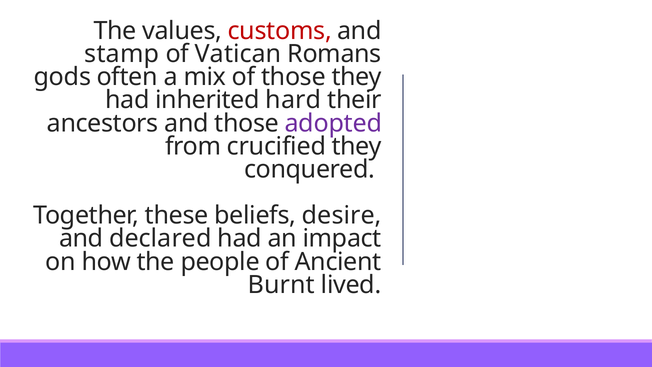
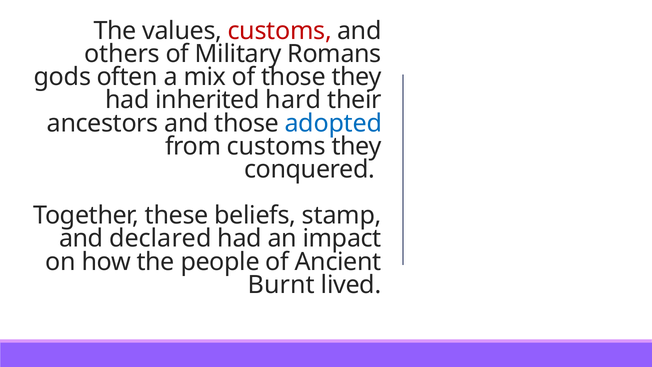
stamp: stamp -> others (122, 54)
Vatican: Vatican -> Military (238, 54)
adopted colour: purple -> blue (333, 123)
from crucified: crucified -> customs (276, 146)
desire: desire -> stamp (342, 215)
